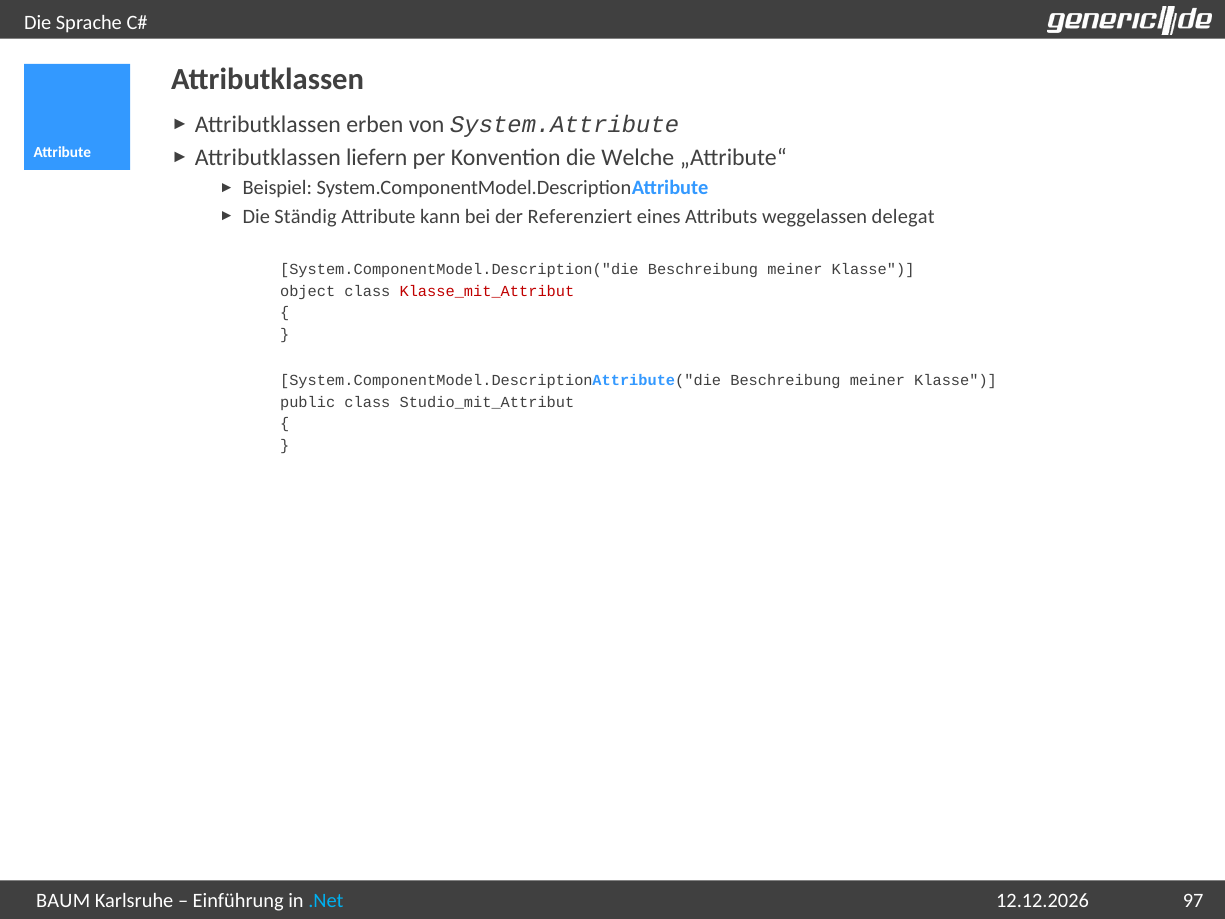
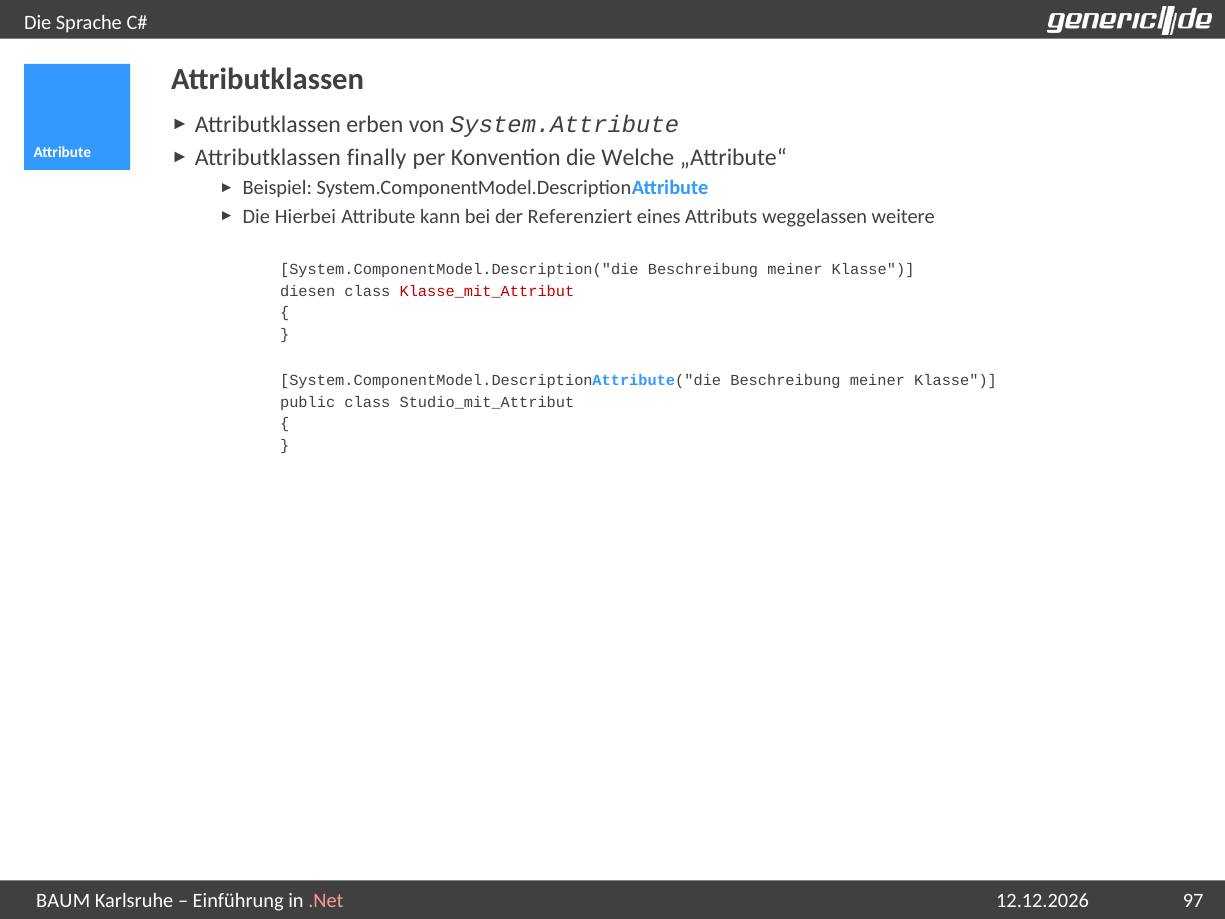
liefern: liefern -> finally (377, 158)
Ständig: Ständig -> Hierbei (305, 217)
delegat: delegat -> weitere (903, 217)
object: object -> diesen (308, 291)
.Net colour: light blue -> pink (326, 901)
